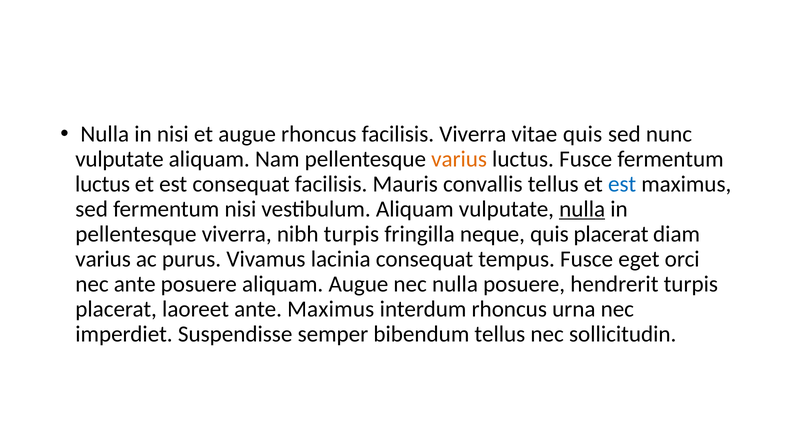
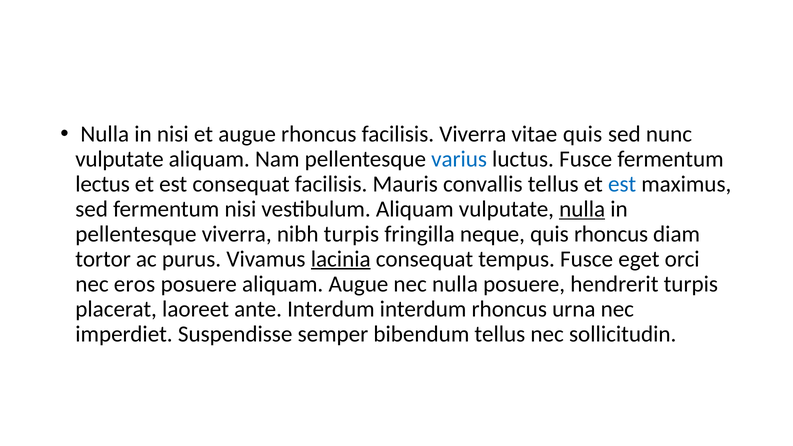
varius colour: orange -> blue (459, 159)
luctus: luctus -> lectus (103, 184)
quis placerat: placerat -> rhoncus (611, 234)
varius: varius -> tortor (103, 259)
lacinia underline: none -> present (341, 259)
nec ante: ante -> eros (135, 284)
ante Maximus: Maximus -> Interdum (331, 309)
